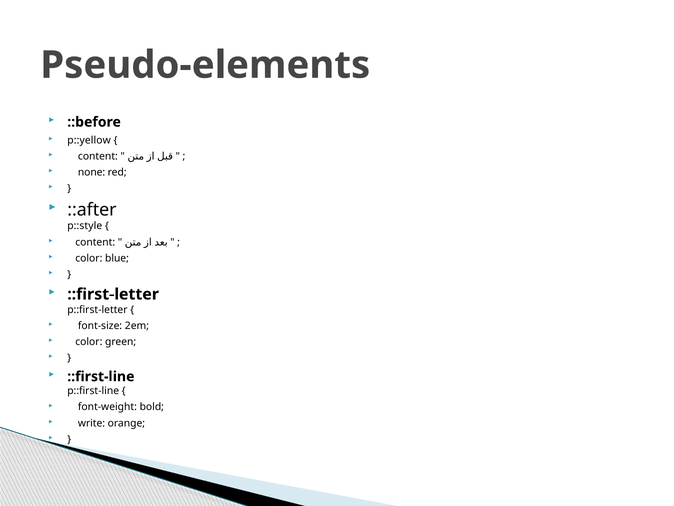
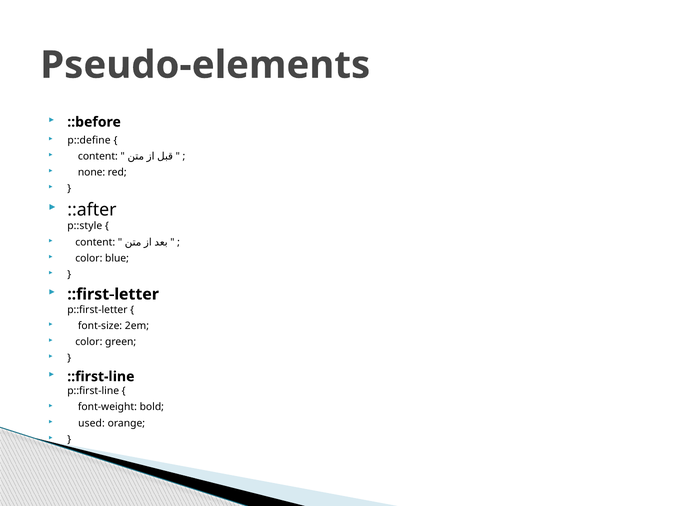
p::yellow: p::yellow -> p::define (89, 140)
write: write -> used (91, 423)
